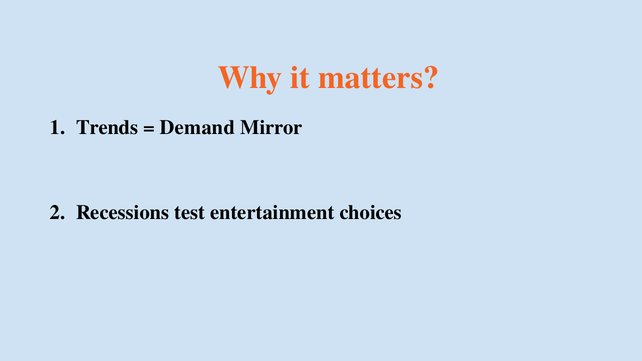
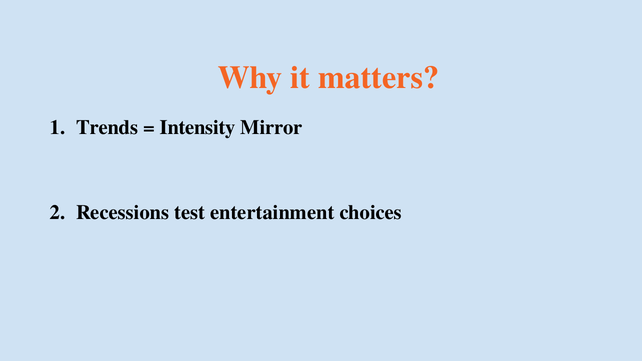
Demand: Demand -> Intensity (198, 128)
